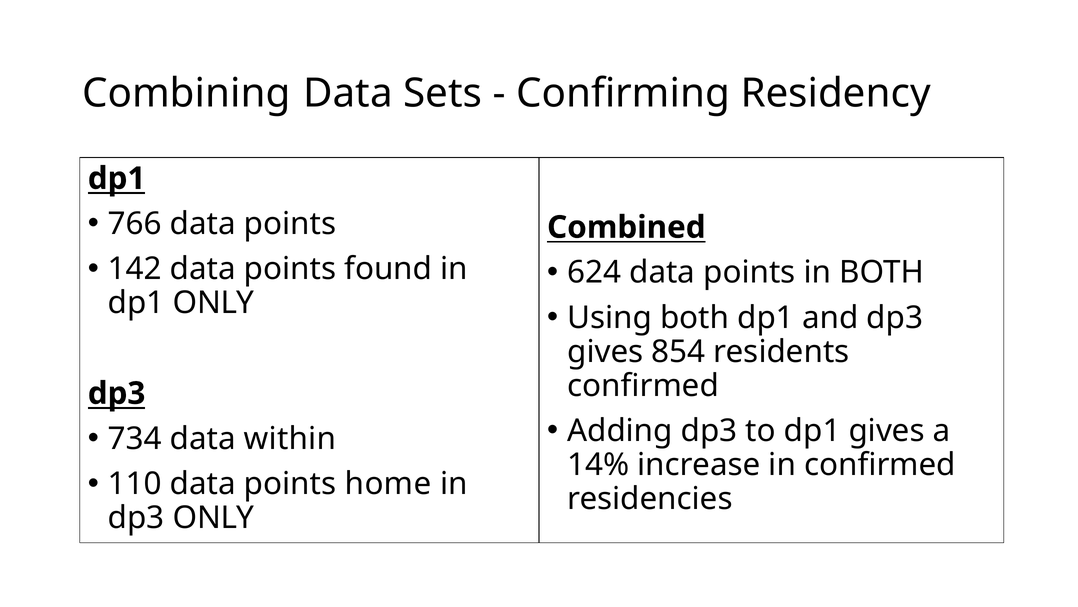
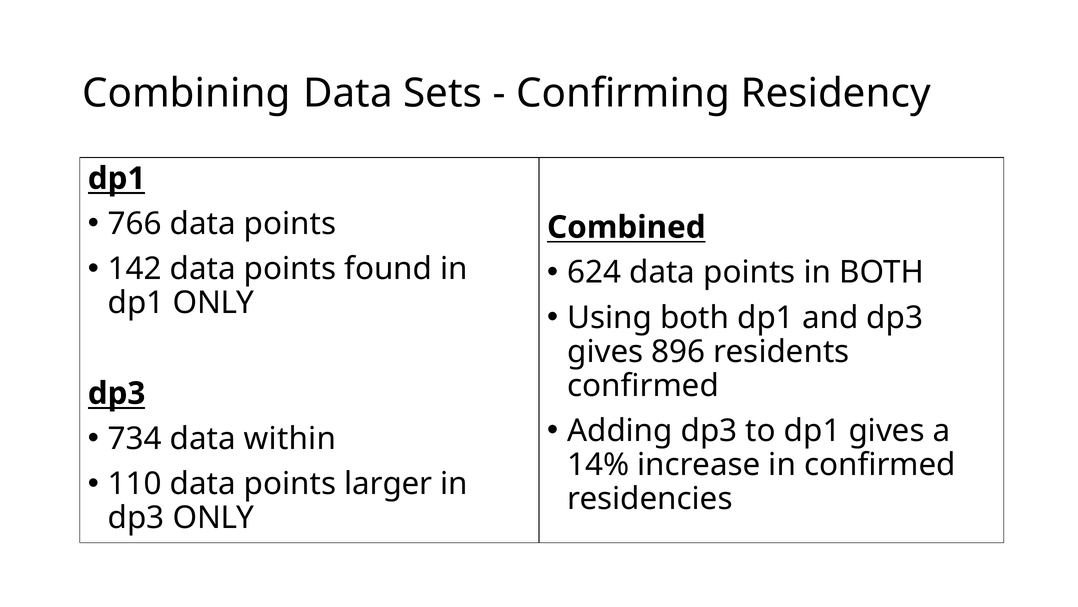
854: 854 -> 896 (678, 351)
home: home -> larger (388, 483)
